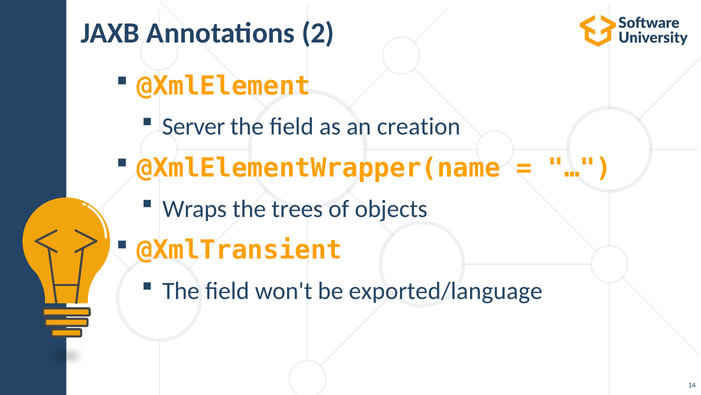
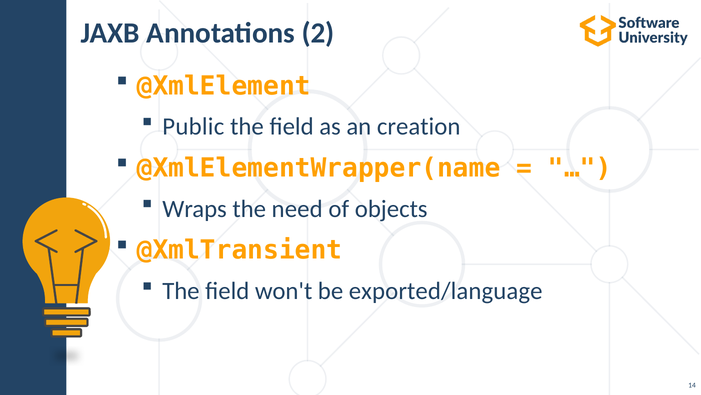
Server: Server -> Public (193, 127)
trees: trees -> need (297, 208)
